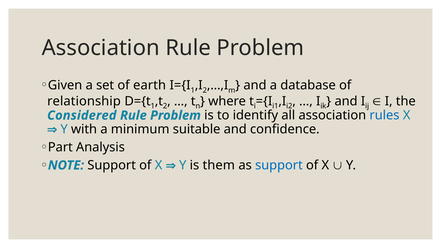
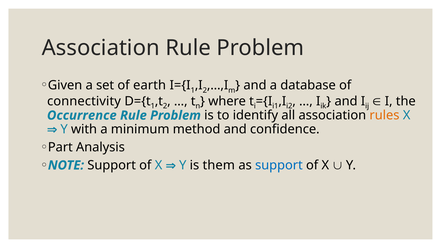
relationship: relationship -> connectivity (84, 101)
Considered: Considered -> Occurrence (82, 115)
rules colour: blue -> orange (384, 115)
suitable: suitable -> method (197, 129)
